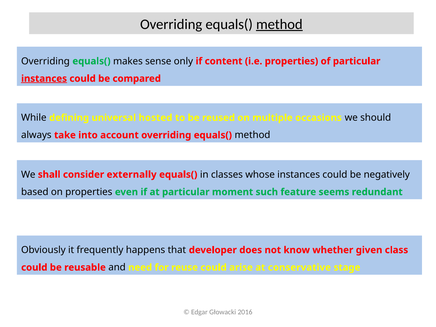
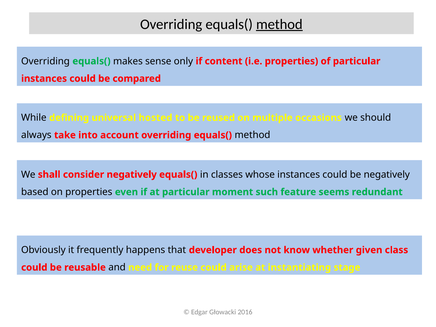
instances underline: present -> none (44, 79)
consider externally: externally -> negatively (132, 175)
conservative: conservative -> instantiating (299, 267)
